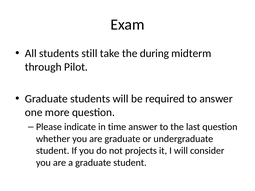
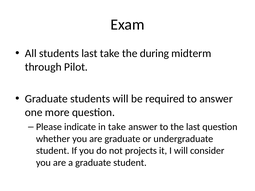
students still: still -> last (89, 53)
in time: time -> take (117, 127)
